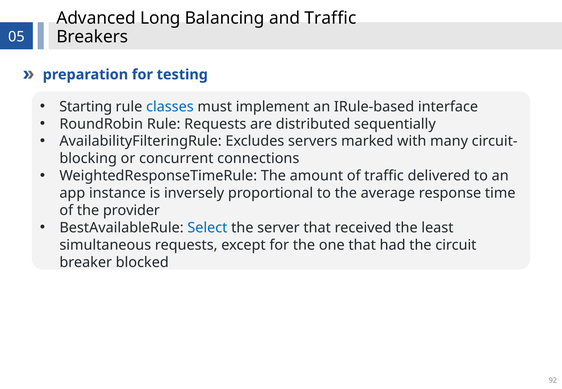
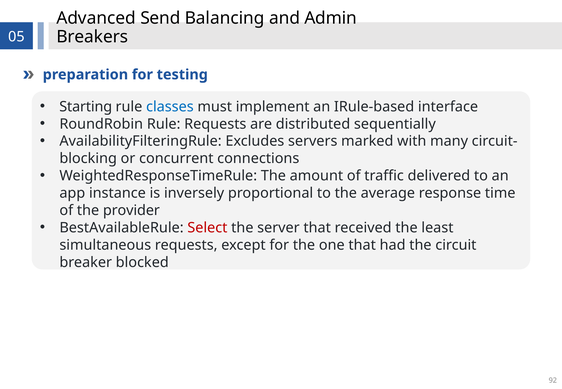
Long: Long -> Send (160, 18)
and Traffic: Traffic -> Admin (331, 18)
Select colour: blue -> red (207, 228)
